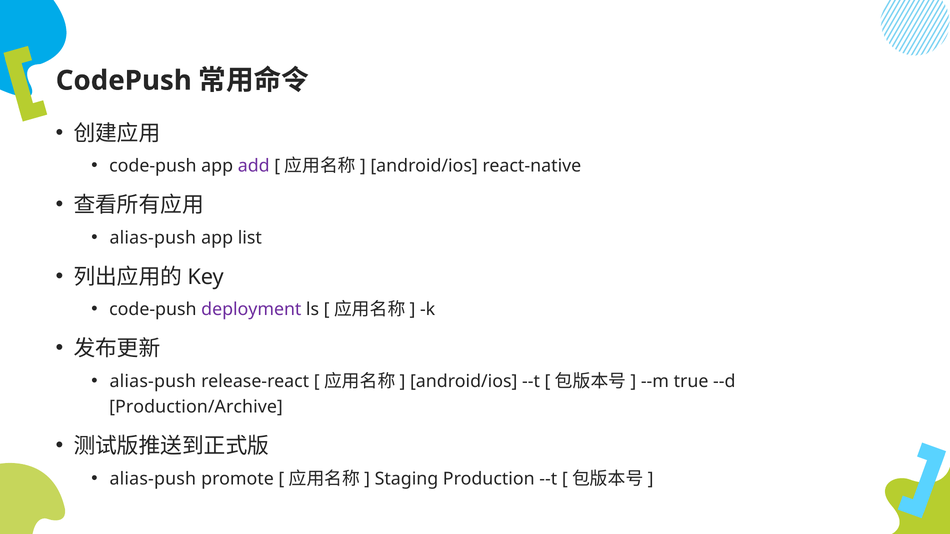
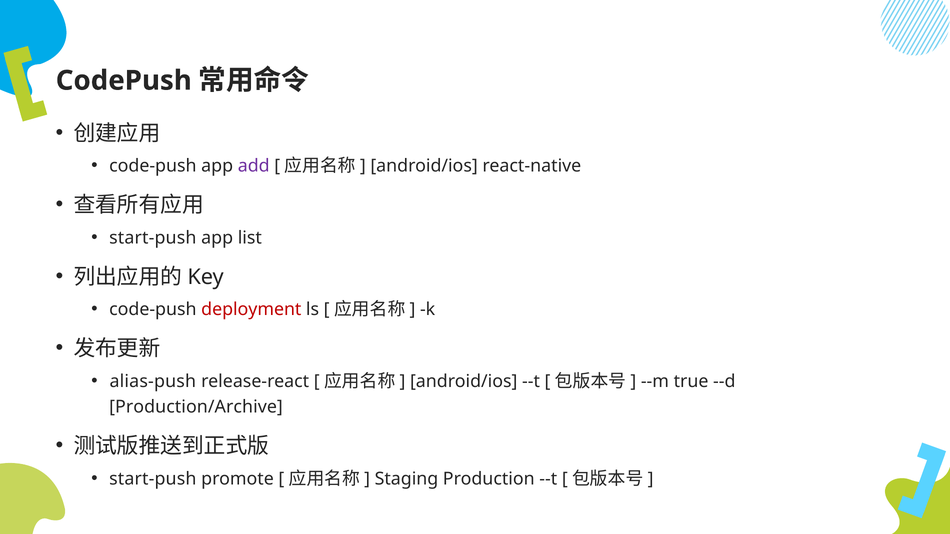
alias-push: alias-push -> start-push (153, 238)
deployment colour: purple -> red (251, 310)
alias-push: alias-push -> start-push (153, 479)
